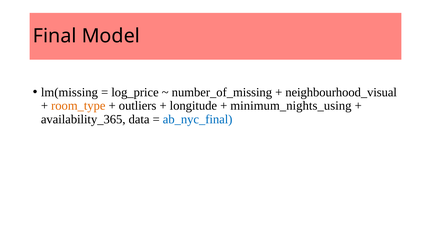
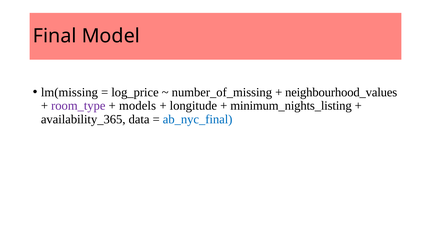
neighbourhood_visual: neighbourhood_visual -> neighbourhood_values (341, 92)
room_type colour: orange -> purple (78, 106)
outliers: outliers -> models (138, 106)
minimum_nights_using: minimum_nights_using -> minimum_nights_listing (291, 106)
